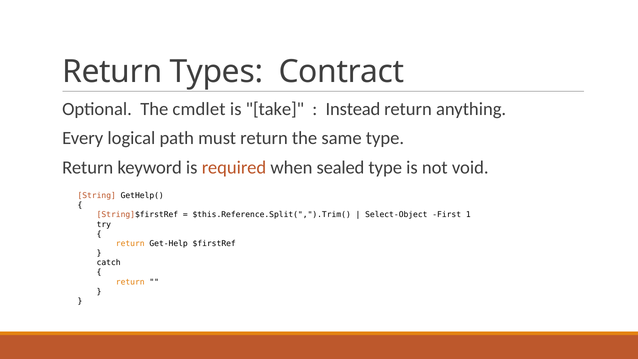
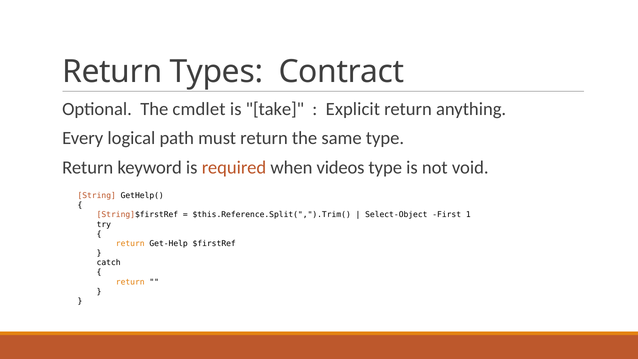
Instead: Instead -> Explicit (353, 109)
sealed: sealed -> videos (340, 168)
